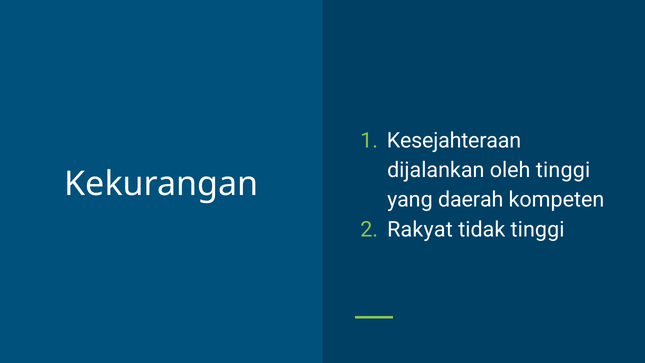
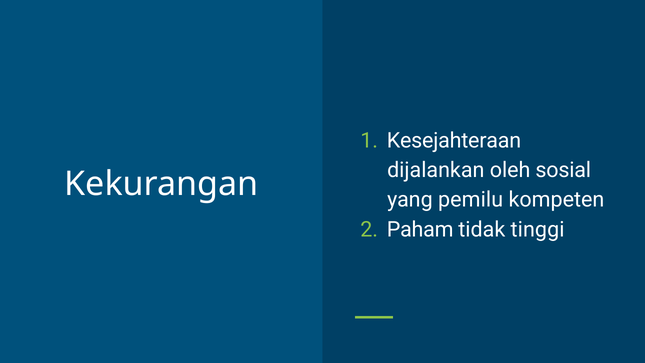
oleh tinggi: tinggi -> sosial (563, 170)
daerah: daerah -> pemilu (471, 200)
Rakyat: Rakyat -> Paham (420, 229)
